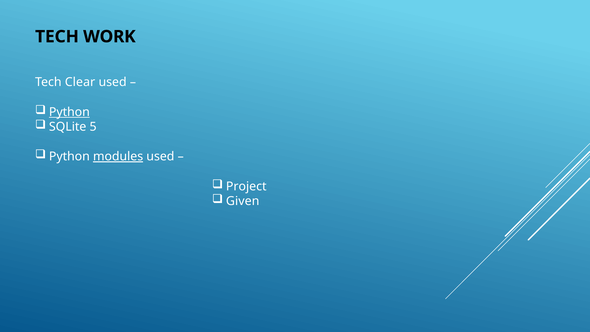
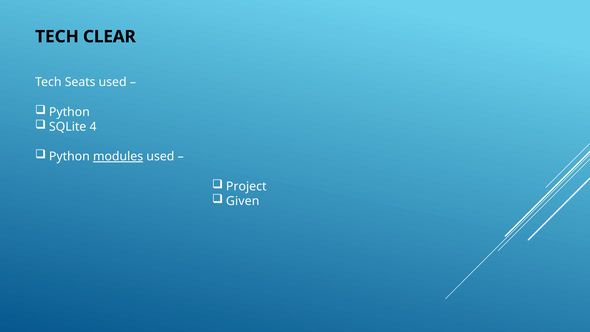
WORK: WORK -> CLEAR (109, 37)
Clear: Clear -> Seats (80, 82)
Python underline: present -> none (69, 112)
5: 5 -> 4 (93, 127)
